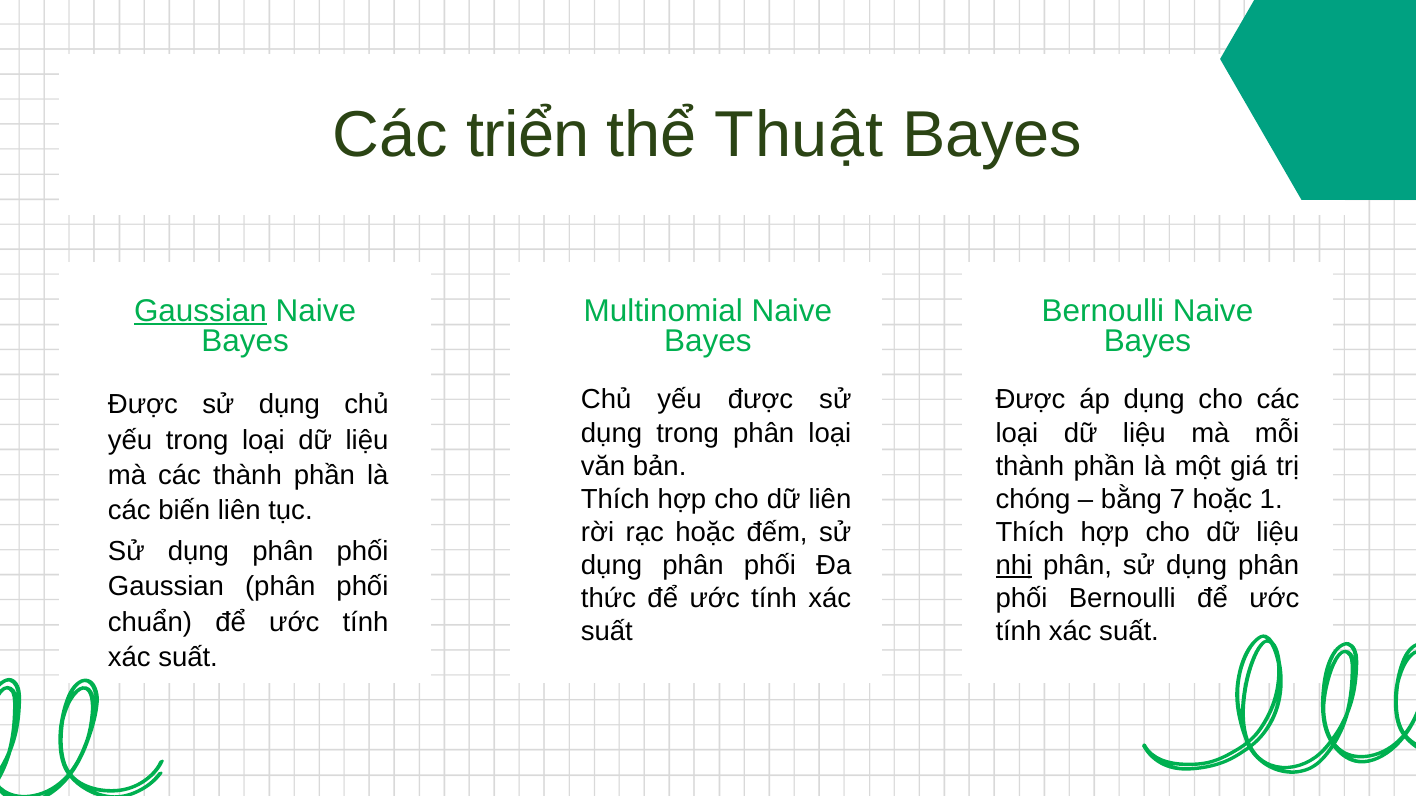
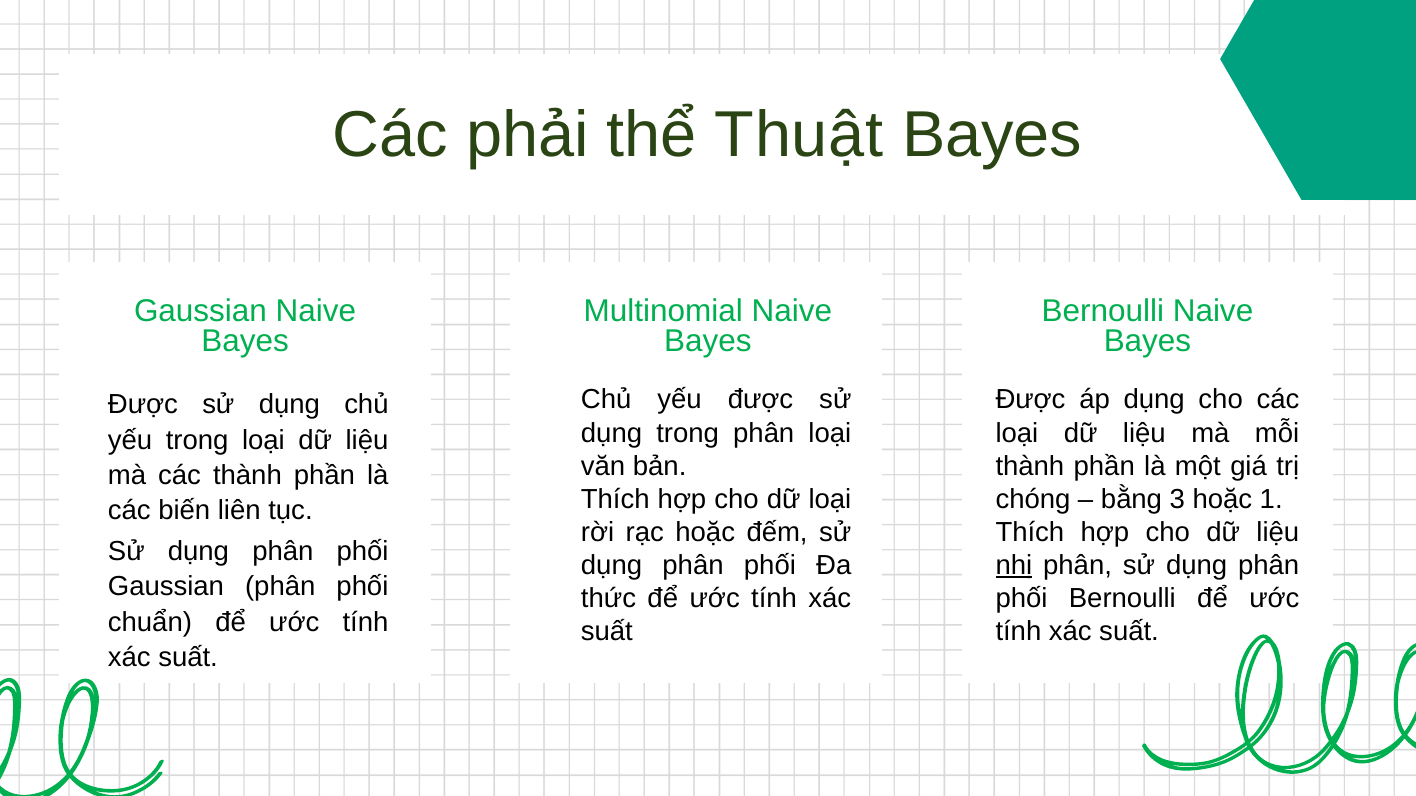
triển: triển -> phải (527, 135)
Gaussian underline: present -> none (200, 311)
dữ liên: liên -> loại (830, 499)
7: 7 -> 3 (1177, 499)
